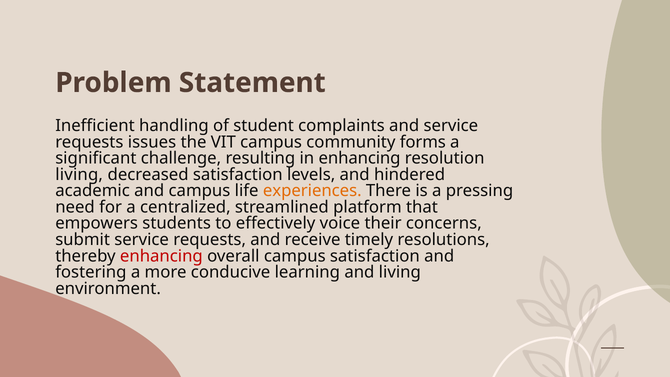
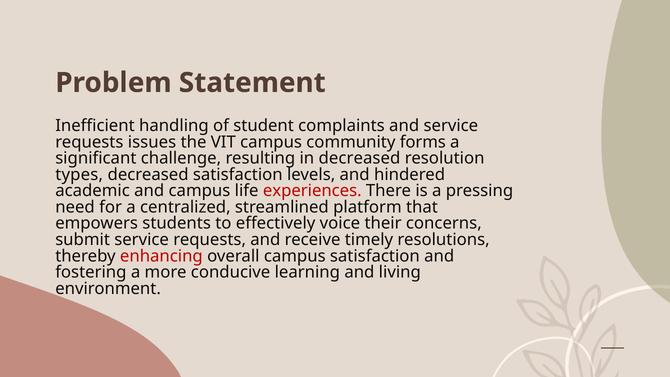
in enhancing: enhancing -> decreased (359, 158)
living: living -> types (79, 175)
experiences colour: orange -> red (312, 191)
